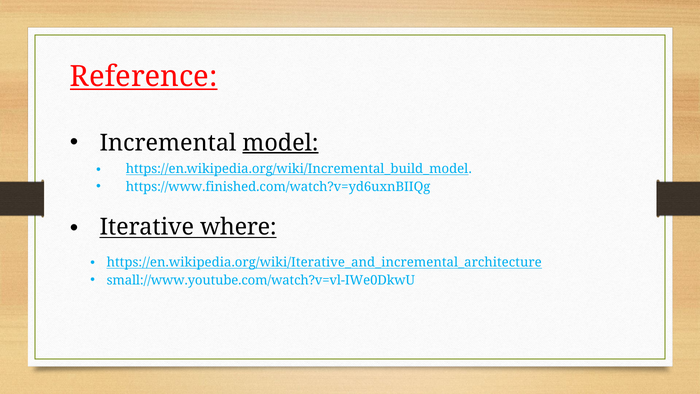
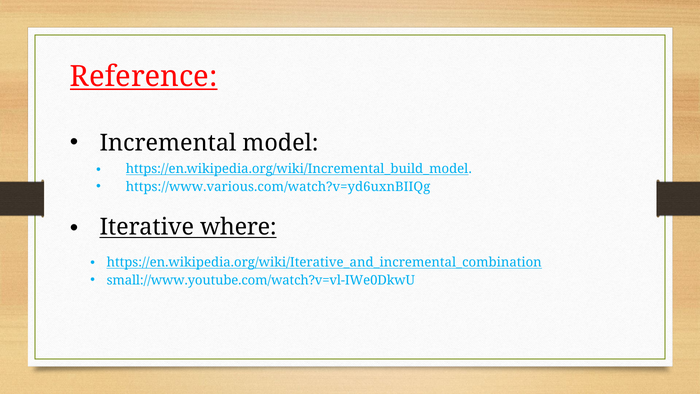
model underline: present -> none (280, 143)
https://www.finished.com/watch?v=yd6uxnBIIQg: https://www.finished.com/watch?v=yd6uxnBIIQg -> https://www.various.com/watch?v=yd6uxnBIIQg (278, 187)
https://en.wikipedia.org/wiki/Iterative_and_incremental_architecture: https://en.wikipedia.org/wiki/Iterative_and_incremental_architecture -> https://en.wikipedia.org/wiki/Iterative_and_incremental_combination (324, 262)
